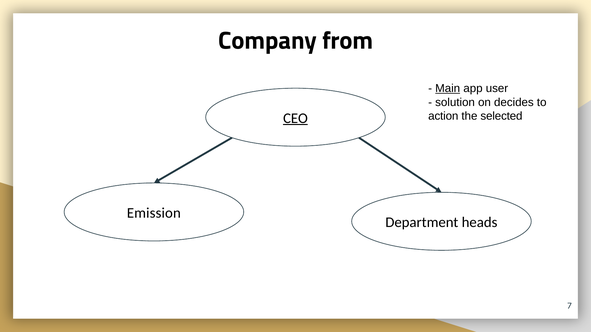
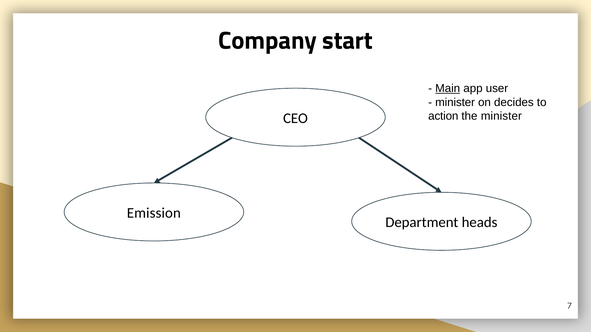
from: from -> start (348, 41)
solution: solution -> minister (455, 102)
the selected: selected -> minister (501, 116)
CEO underline: present -> none (295, 118)
